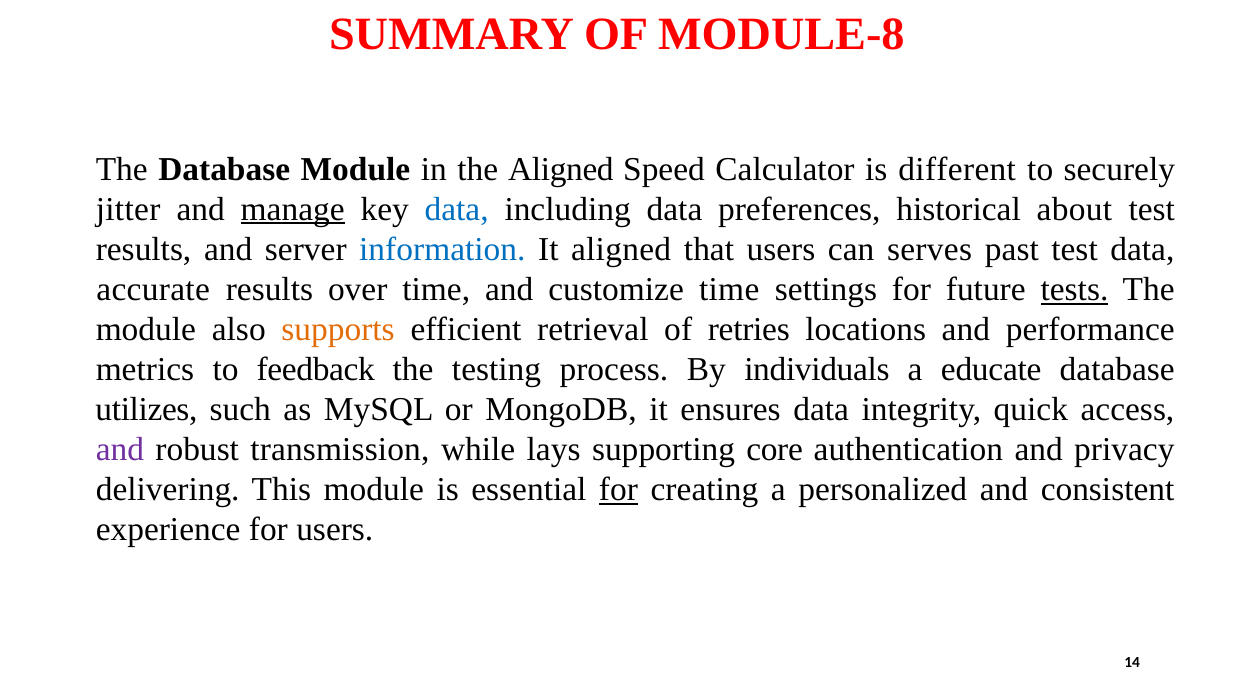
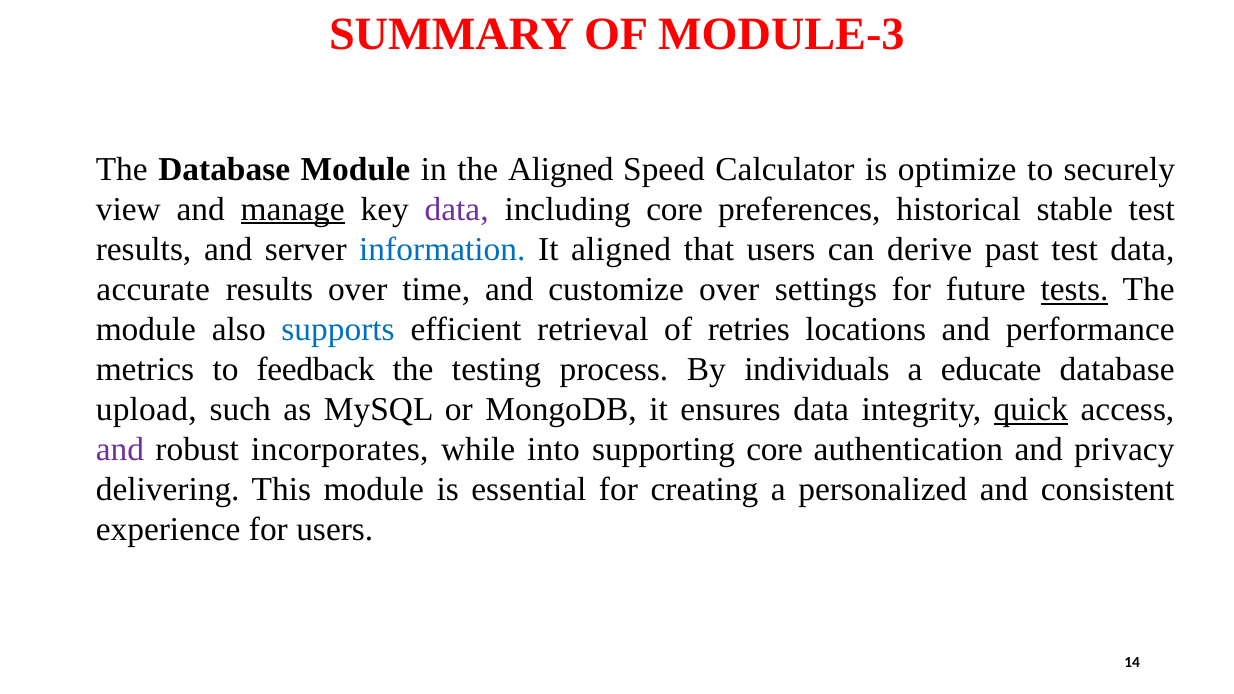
MODULE-8: MODULE-8 -> MODULE-3 (781, 34)
different: different -> optimize (957, 169)
jitter: jitter -> view (128, 209)
data colour: blue -> purple (457, 209)
including data: data -> core (675, 209)
about: about -> stable (1075, 209)
serves: serves -> derive (930, 249)
customize time: time -> over (729, 289)
supports colour: orange -> blue (338, 329)
utilizes: utilizes -> upload (146, 410)
quick underline: none -> present (1031, 410)
transmission: transmission -> incorporates (340, 450)
lays: lays -> into (553, 450)
for underline: present -> none (618, 490)
